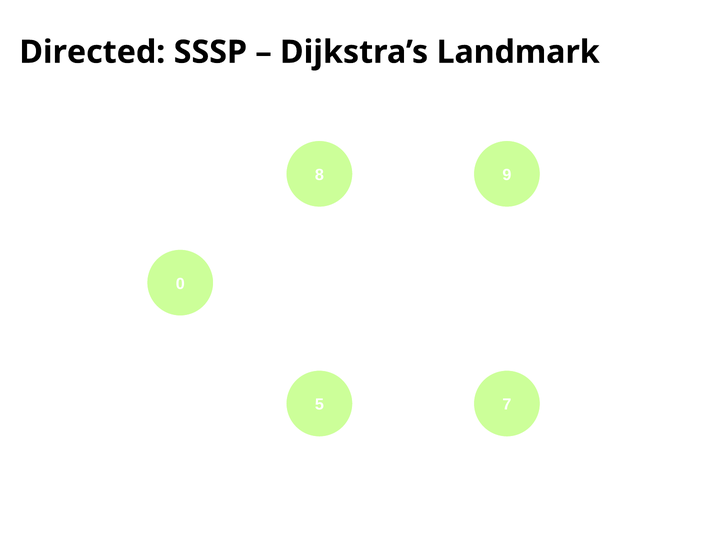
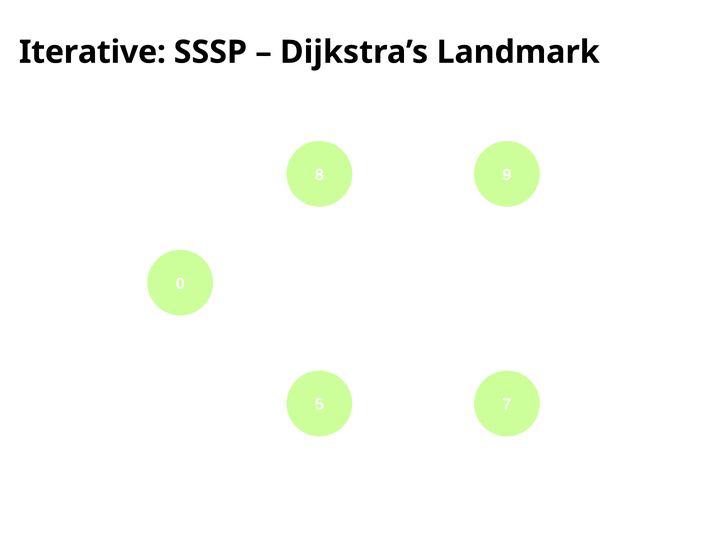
Directed: Directed -> Iterative (92, 52)
